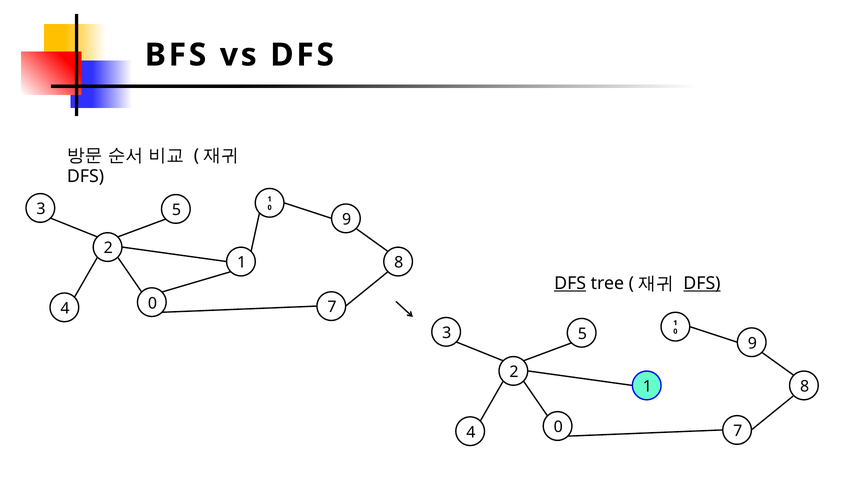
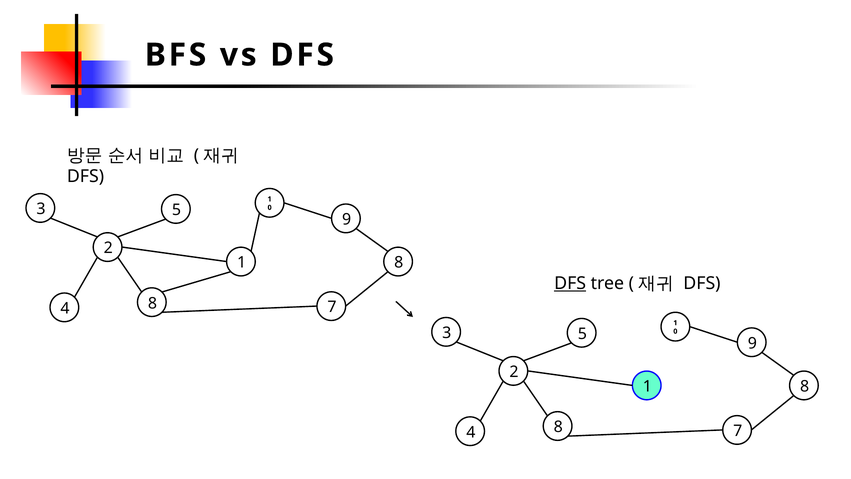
DFS underline: present -> none (702, 283)
0: 0 -> 8 (152, 303)
0: 0 -> 8 (558, 427)
